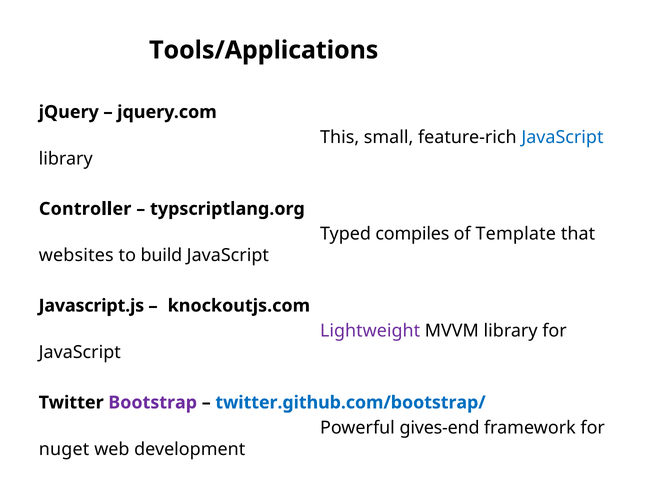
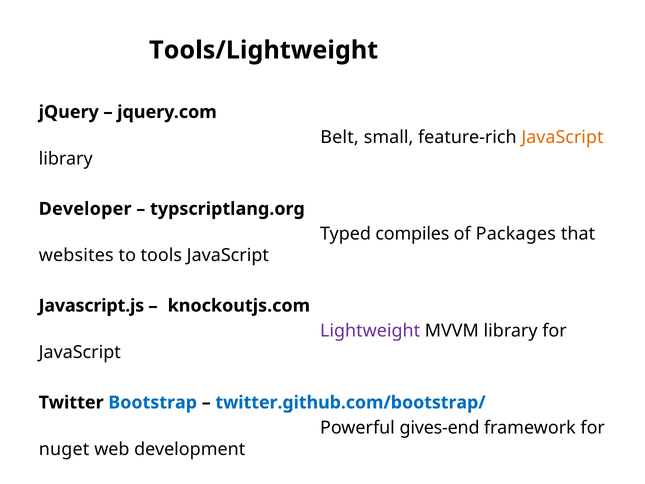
Tools/Applications: Tools/Applications -> Tools/Lightweight (264, 50)
This: This -> Belt (340, 137)
JavaScript colour: blue -> orange (562, 137)
Controller: Controller -> Developer (85, 209)
Template: Template -> Packages (516, 234)
build: build -> tools (161, 255)
Bootstrap colour: purple -> blue (153, 402)
